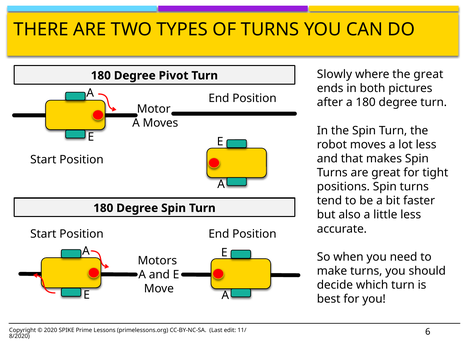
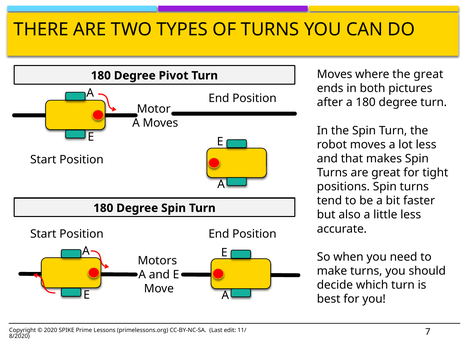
Slowly: Slowly -> Moves (335, 74)
6: 6 -> 7 (428, 331)
